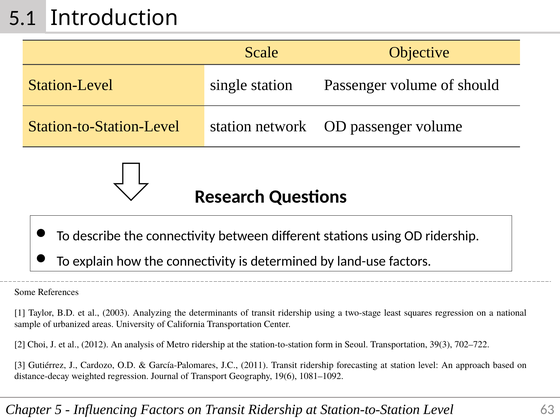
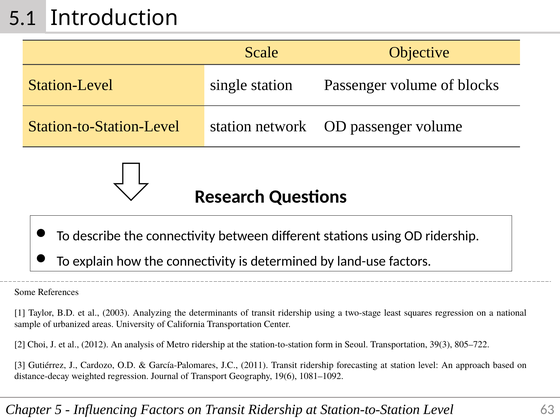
should: should -> blocks (478, 85)
702–722: 702–722 -> 805–722 (472, 344)
